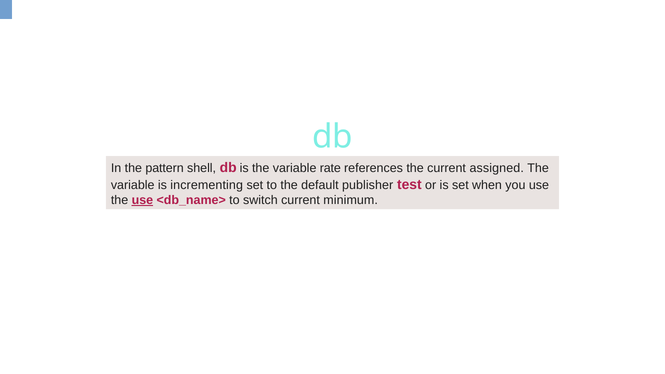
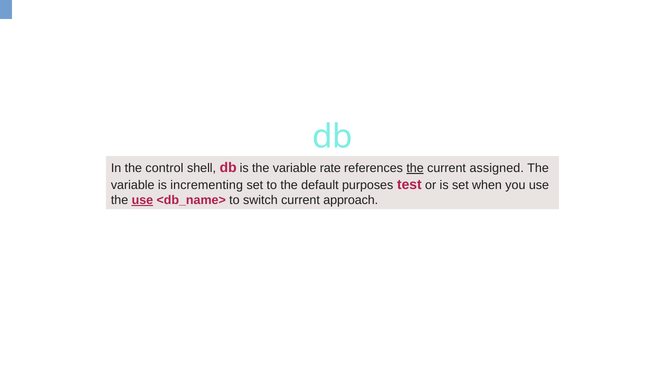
pattern: pattern -> control (164, 168)
the underline: none -> present (415, 168)
publisher: publisher -> purposes (368, 185)
minimum: minimum -> approach (351, 200)
